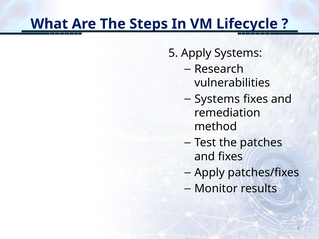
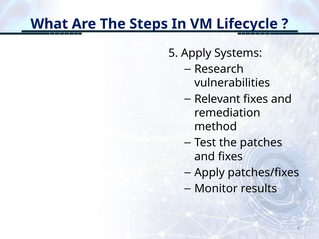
Systems: Systems -> Relevant (217, 99)
